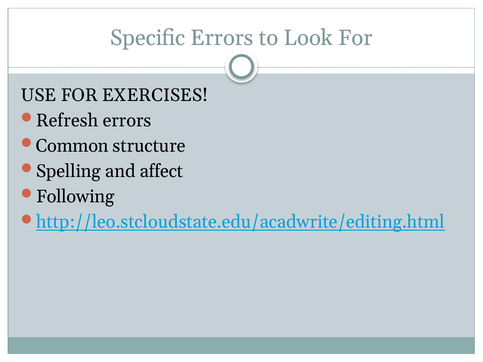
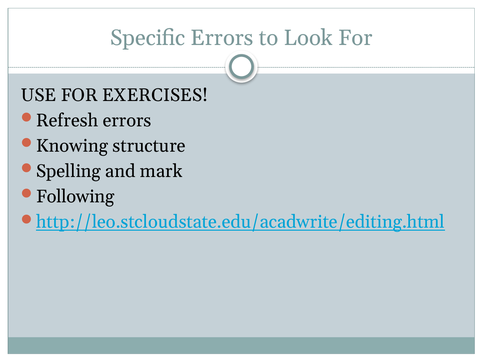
Common: Common -> Knowing (72, 146)
affect: affect -> mark (161, 171)
